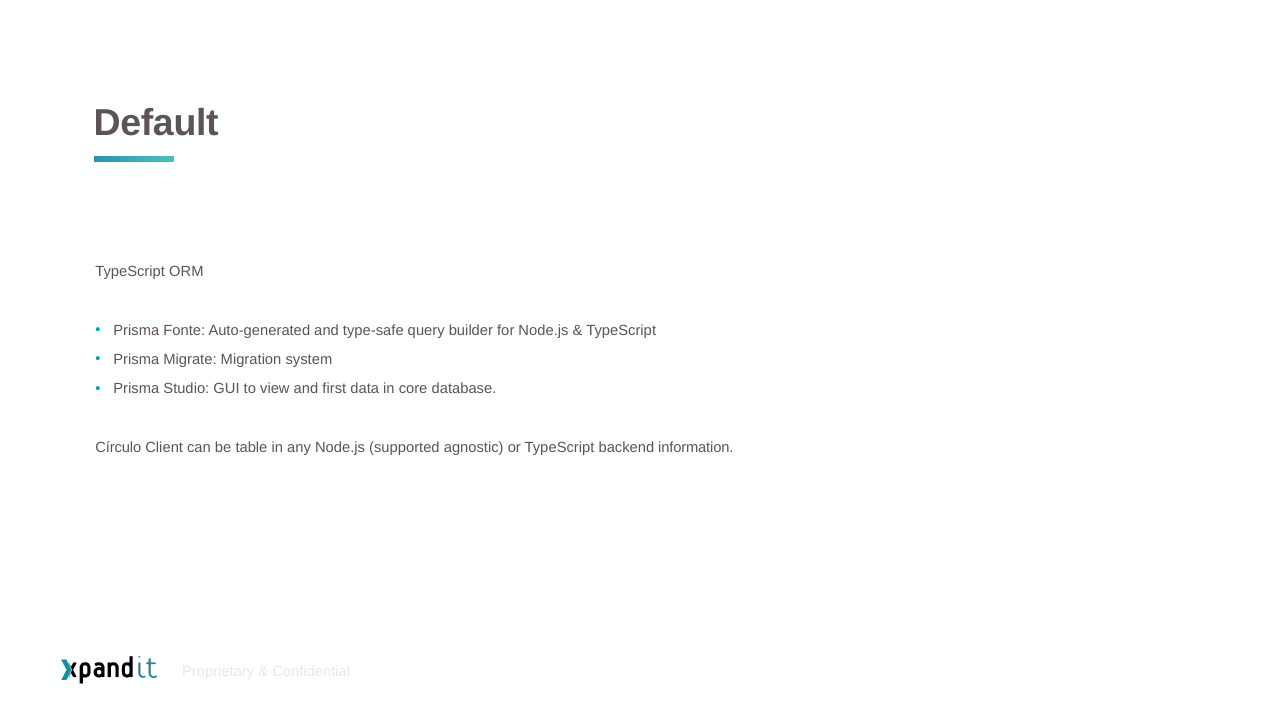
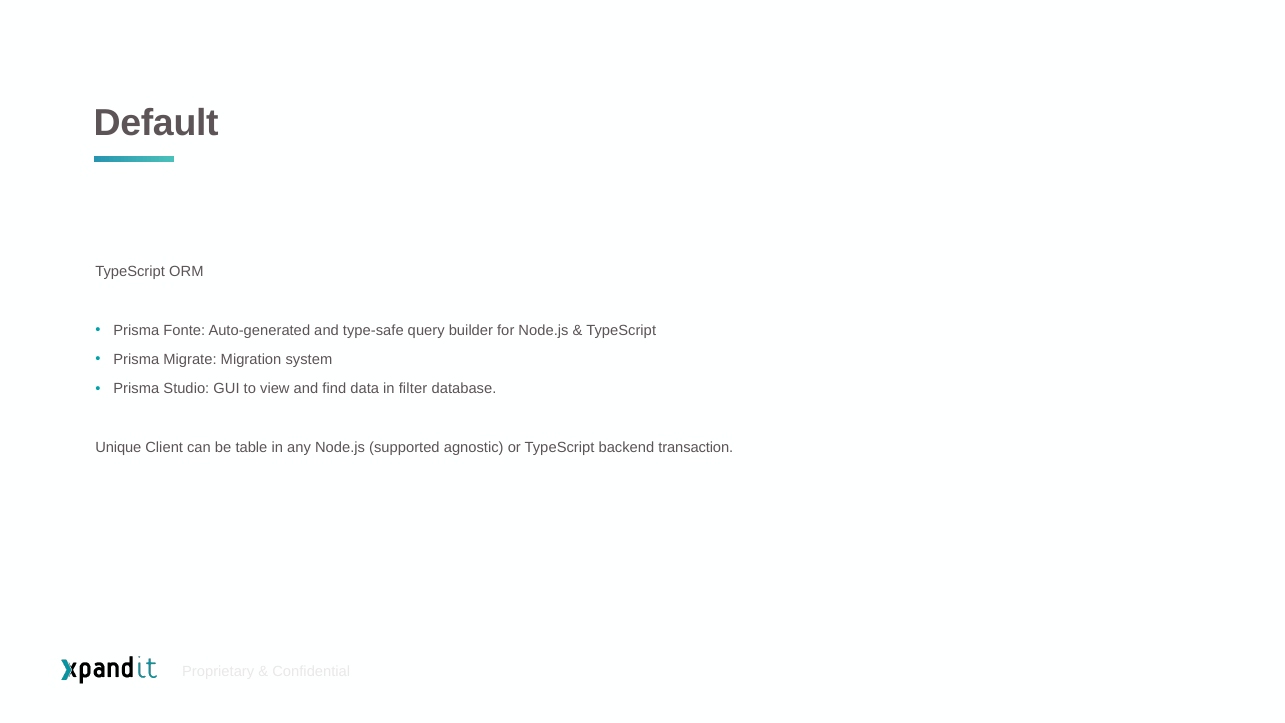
first: first -> find (334, 389)
core: core -> filter (413, 389)
Círculo: Círculo -> Unique (118, 447)
information: information -> transaction (696, 447)
